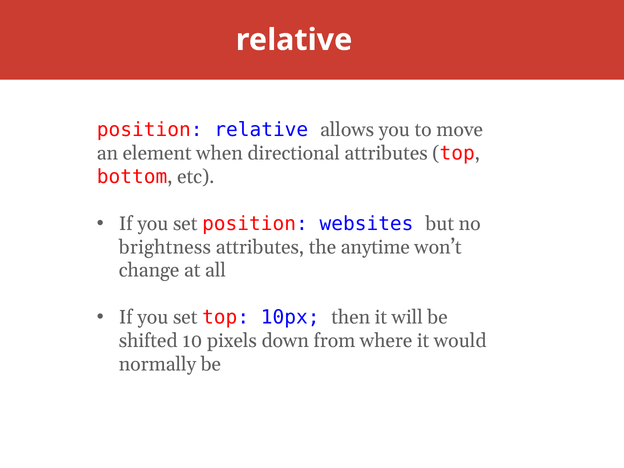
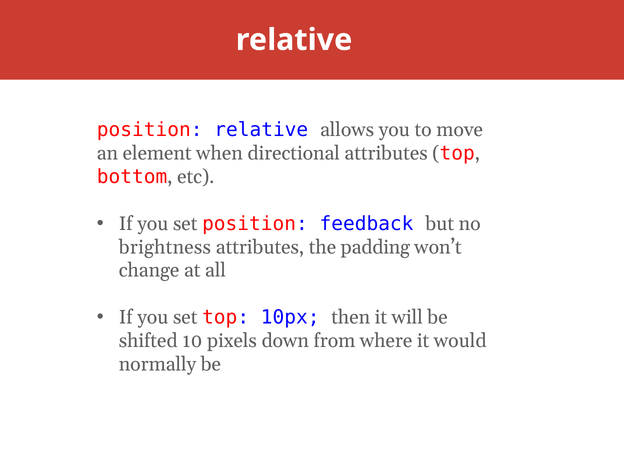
websites: websites -> feedback (367, 224)
anytime: anytime -> padding (375, 247)
